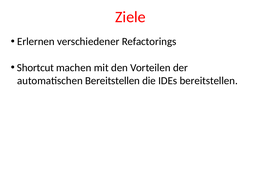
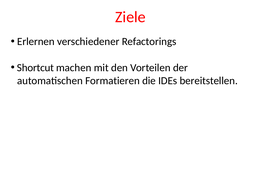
automatischen Bereitstellen: Bereitstellen -> Formatieren (112, 81)
